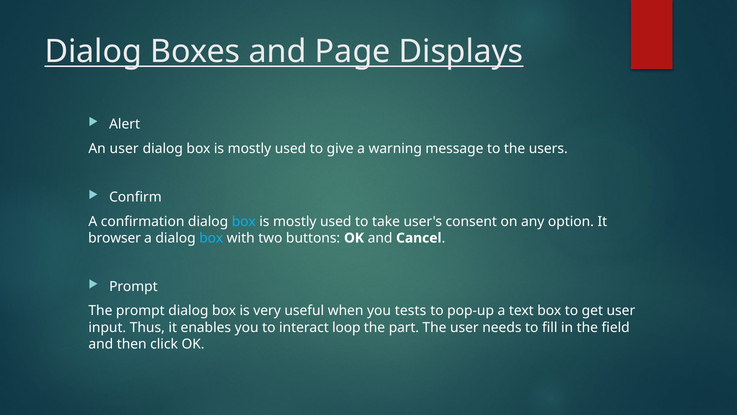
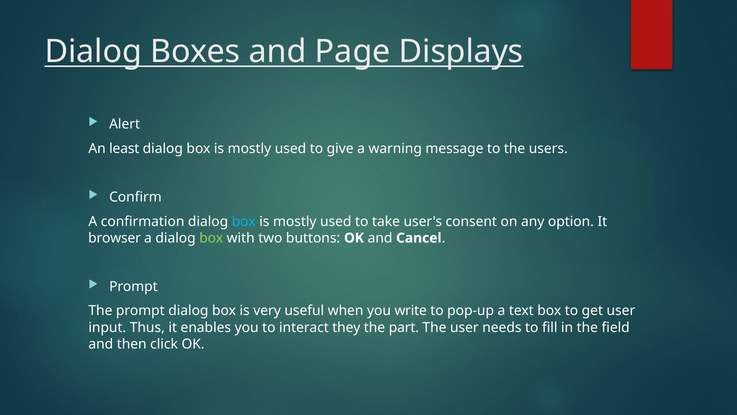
An user: user -> least (124, 148)
box colour: light blue -> light green (211, 238)
tests: tests -> write (411, 311)
loop: loop -> they (346, 327)
